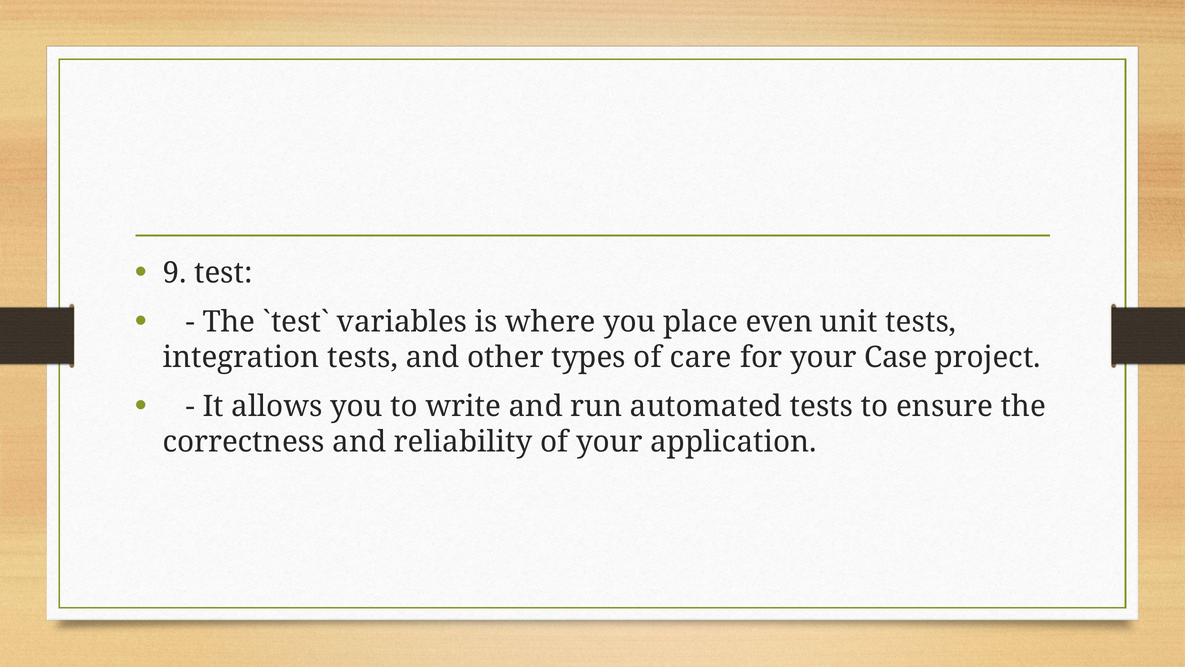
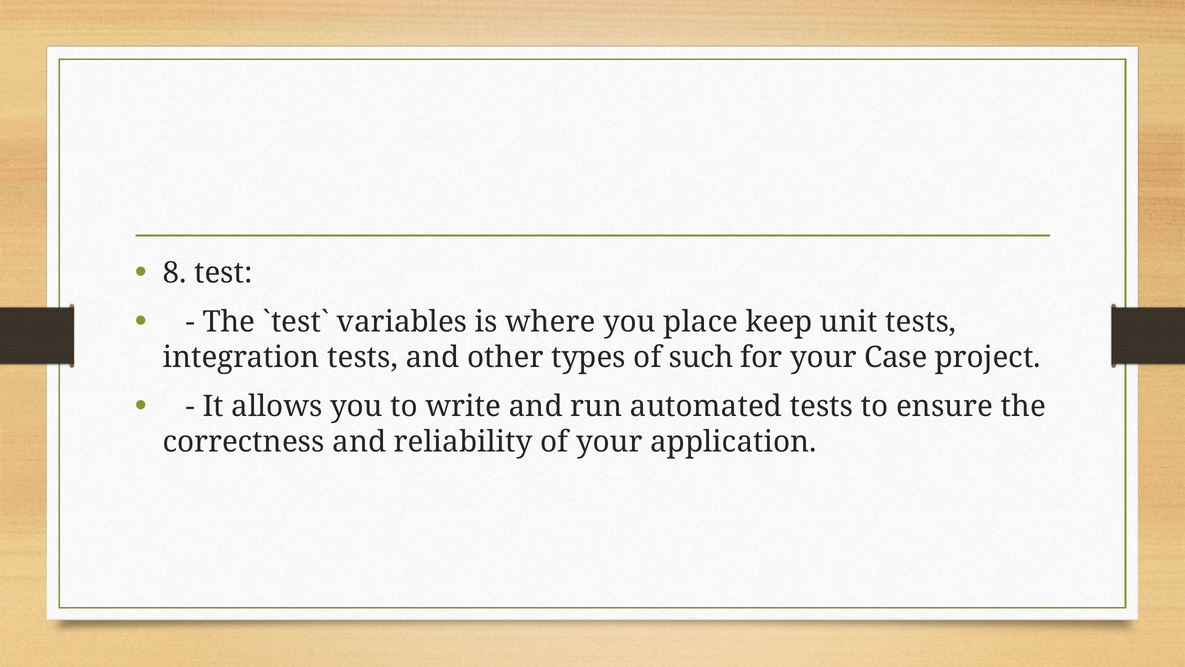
9: 9 -> 8 (175, 273)
even: even -> keep (779, 322)
care: care -> such (701, 357)
